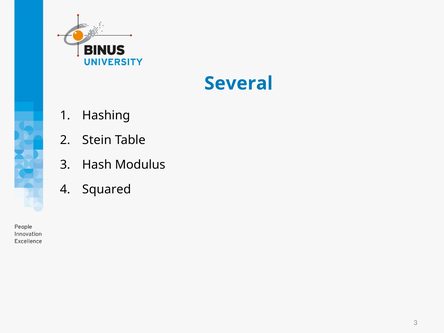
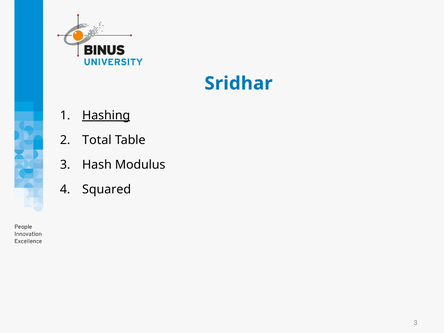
Several: Several -> Sridhar (239, 83)
Hashing underline: none -> present (106, 116)
Stein: Stein -> Total (97, 140)
